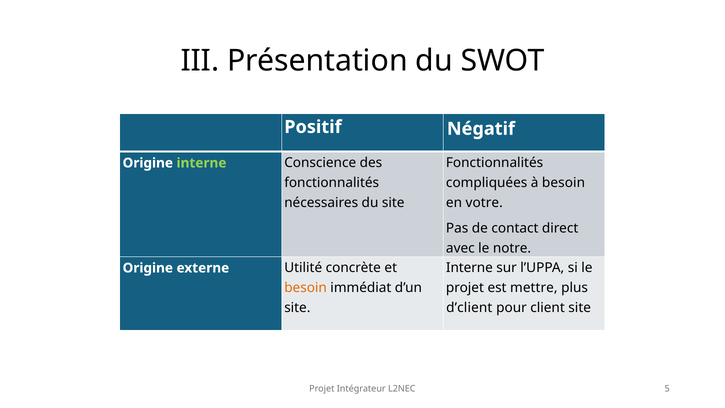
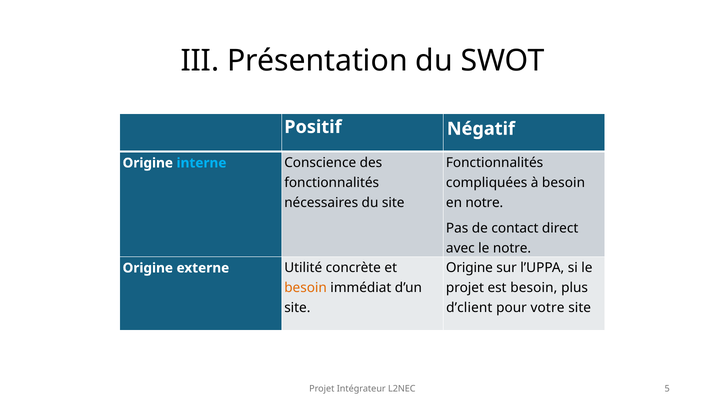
interne colour: light green -> light blue (201, 163)
en votre: votre -> notre (484, 202)
Interne: Interne -> Origine (469, 268)
est mettre: mettre -> besoin (534, 288)
client: client -> votre (547, 307)
